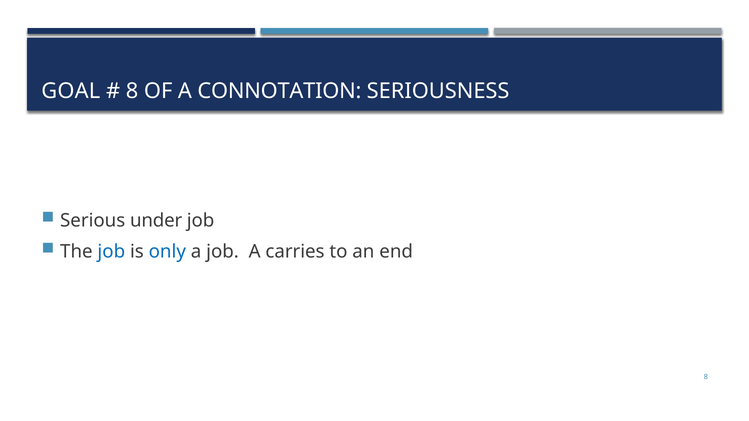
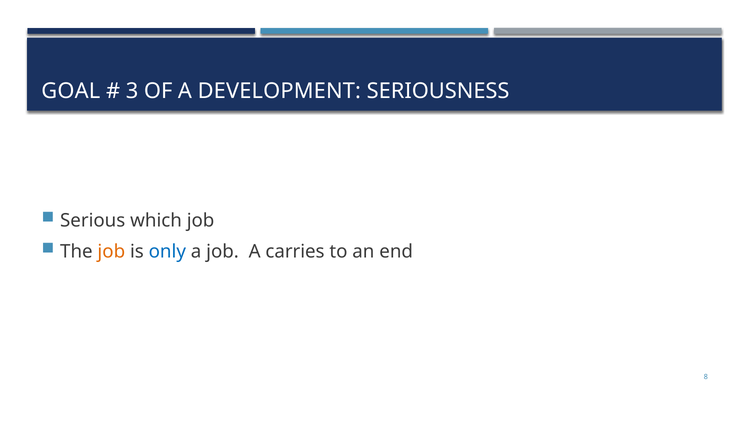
8: 8 -> 3 (132, 91)
CONNOTATION: CONNOTATION -> DEVELOPMENT (279, 91)
under: under -> which (156, 221)
job colour: blue -> orange (111, 252)
